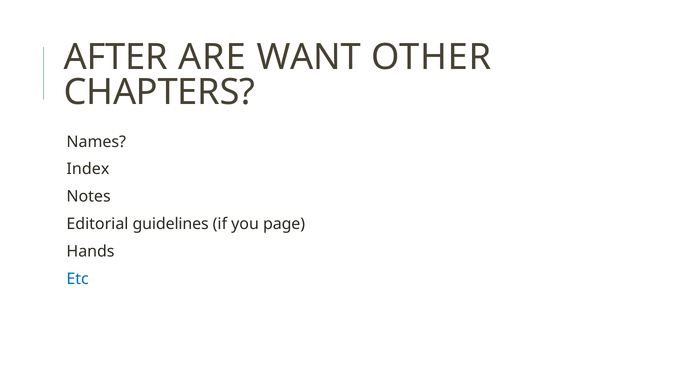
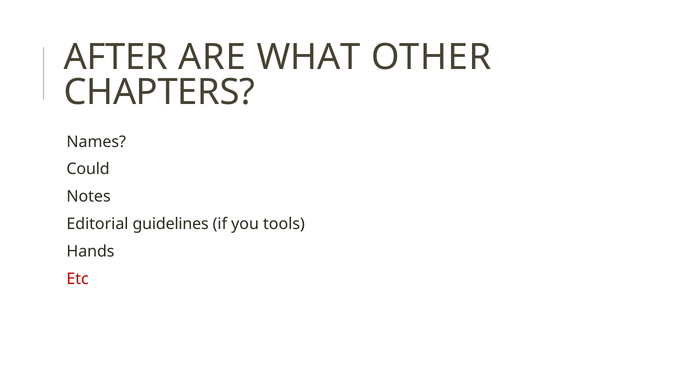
WANT: WANT -> WHAT (309, 57)
Index: Index -> Could (88, 169)
page: page -> tools (284, 224)
Etc colour: blue -> red (78, 279)
